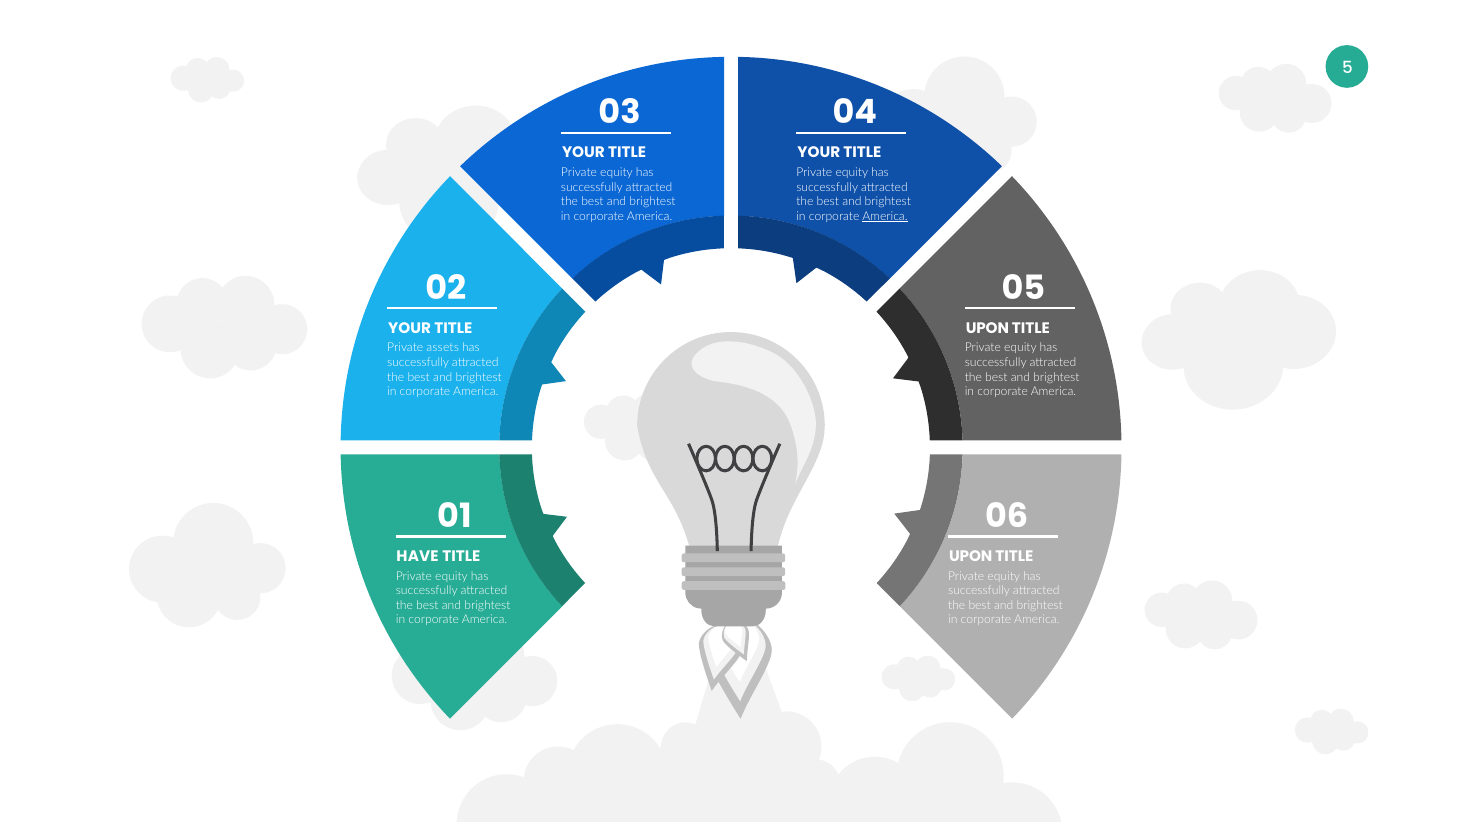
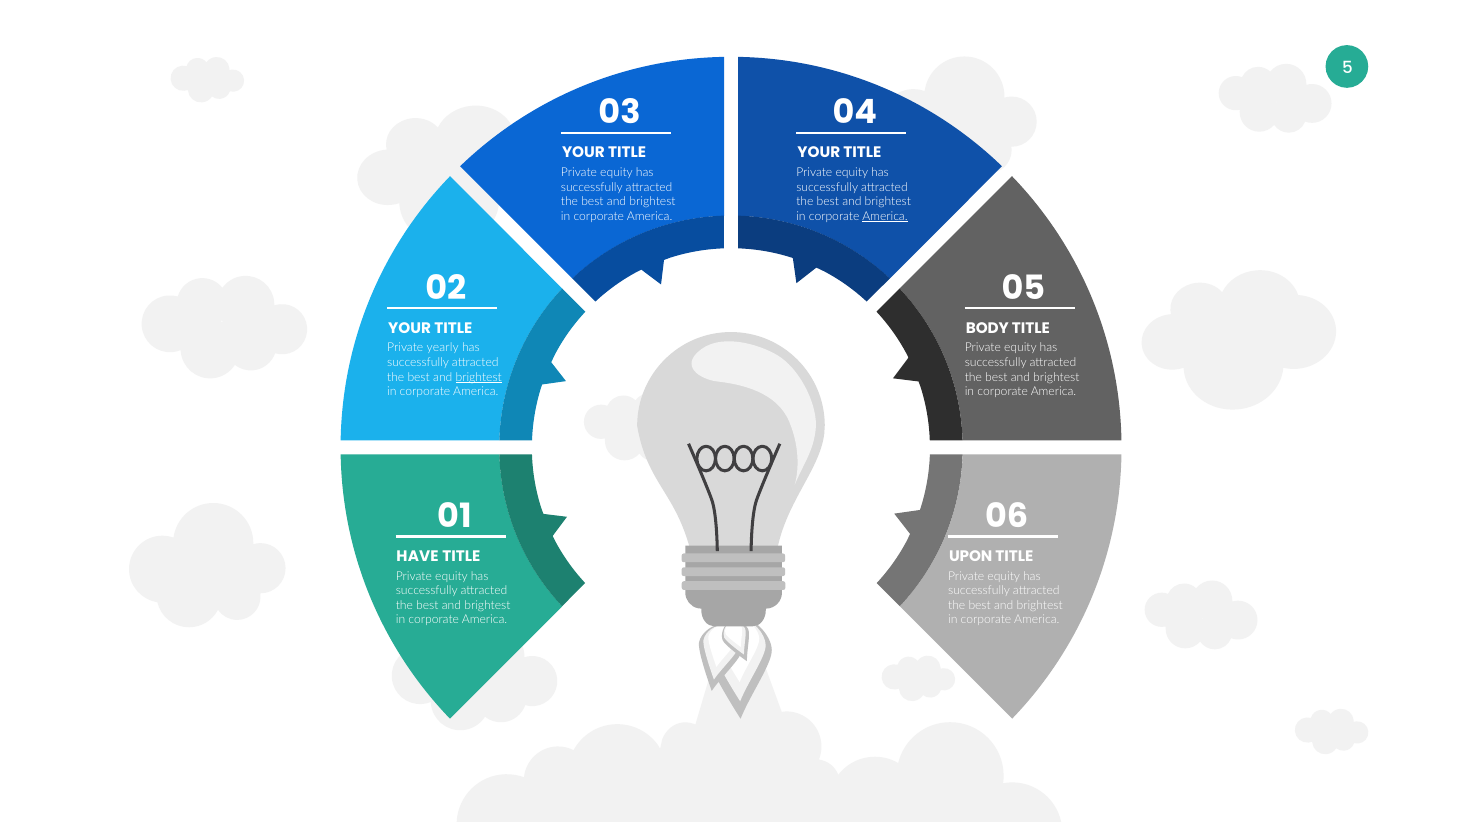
UPON: UPON -> BODY (987, 328)
assets: assets -> yearly (443, 348)
brightest underline: none -> present (479, 377)
